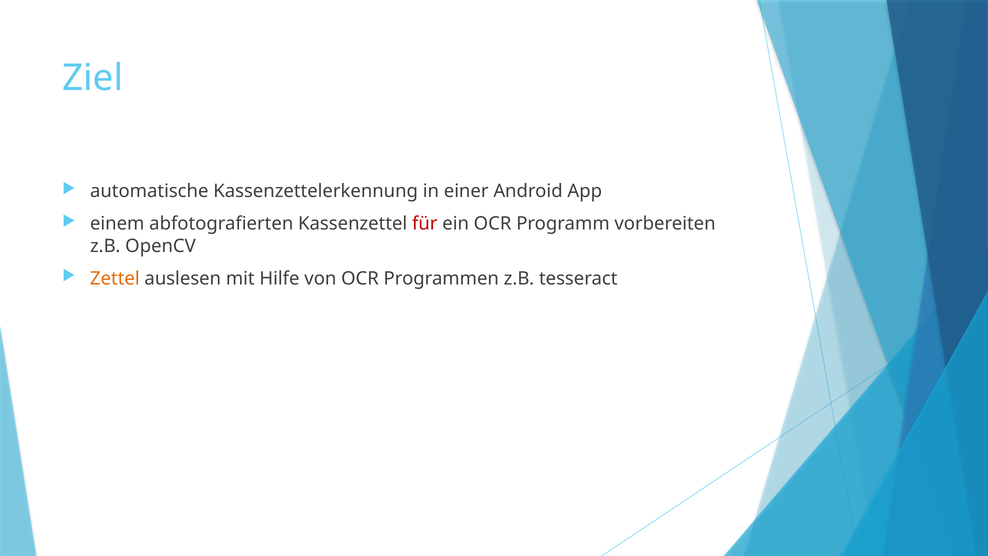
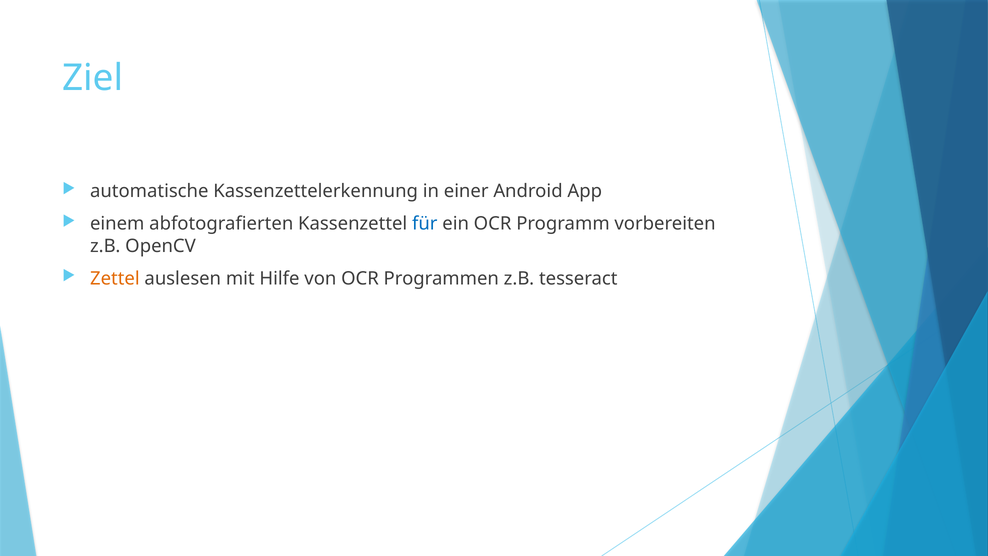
für colour: red -> blue (425, 224)
